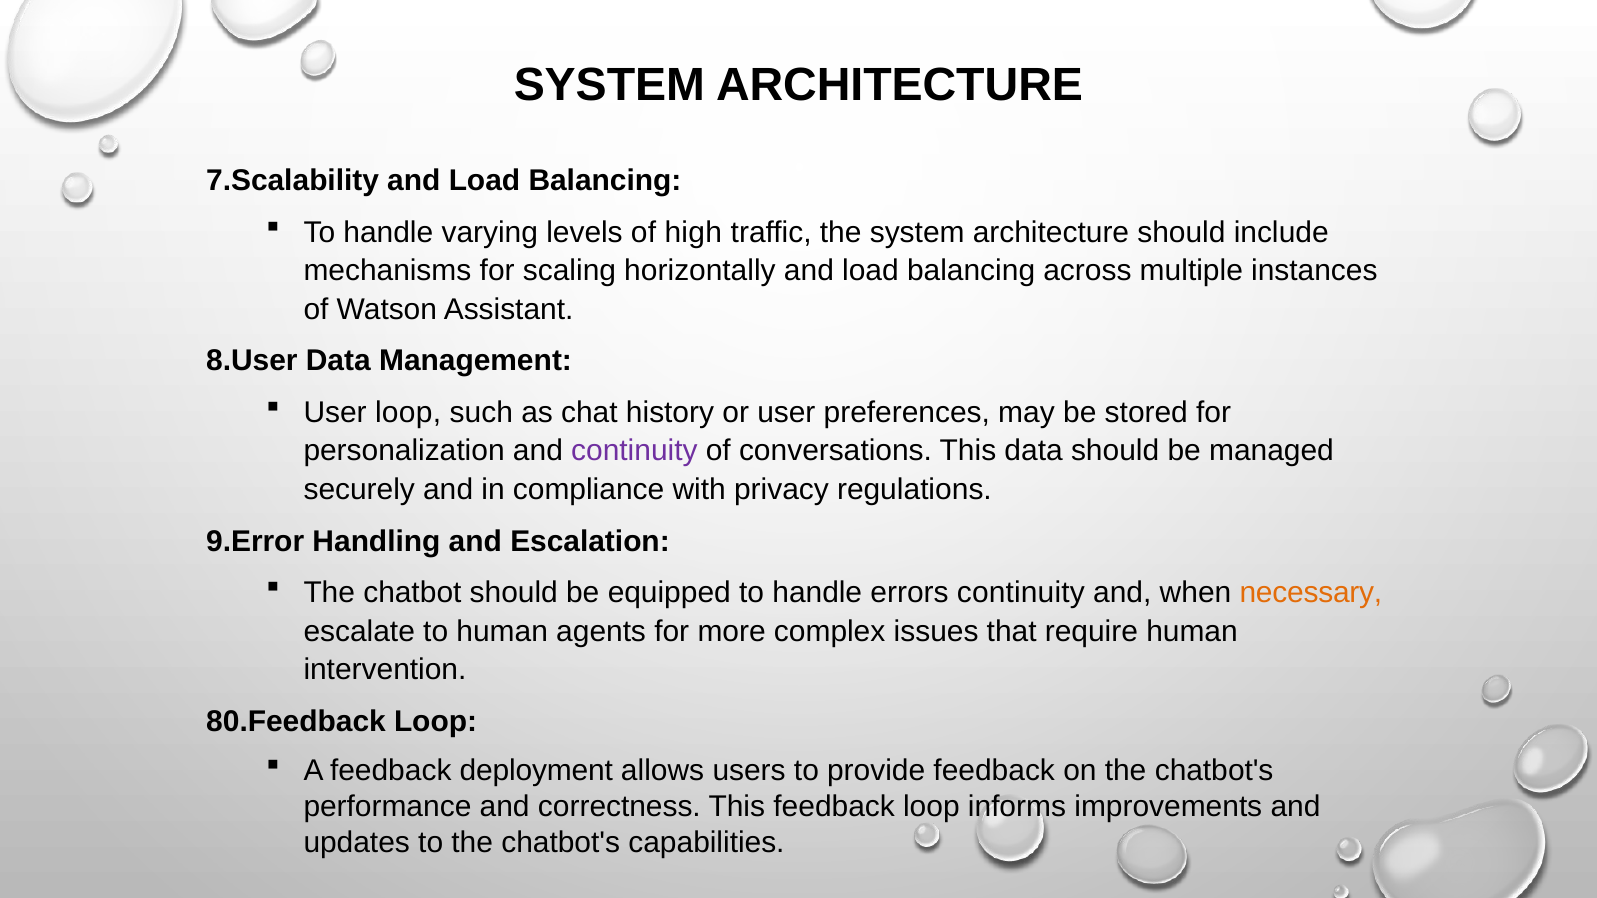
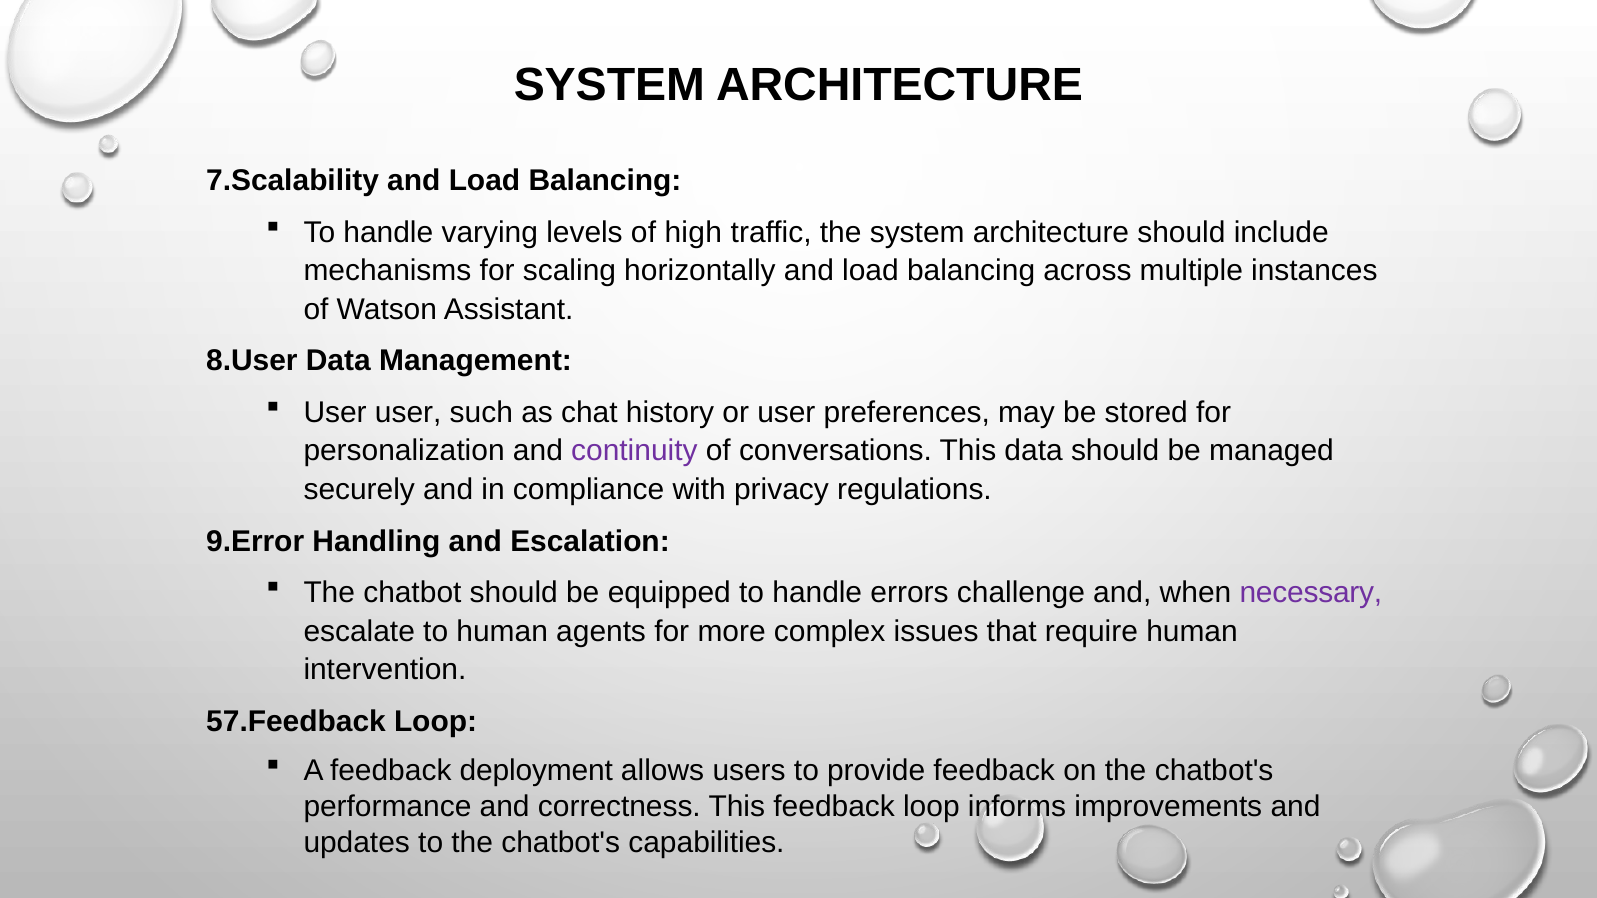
User loop: loop -> user (408, 413)
errors continuity: continuity -> challenge (1021, 593)
necessary colour: orange -> purple (1311, 593)
80.Feedback: 80.Feedback -> 57.Feedback (296, 722)
